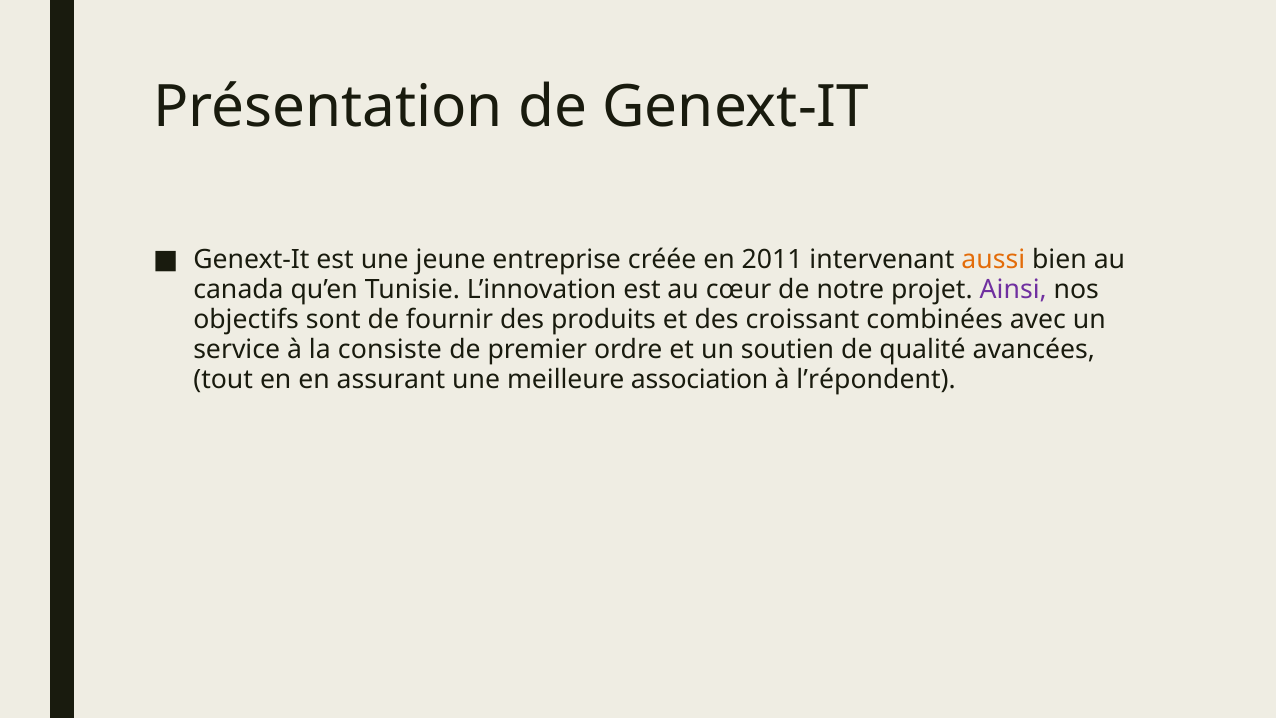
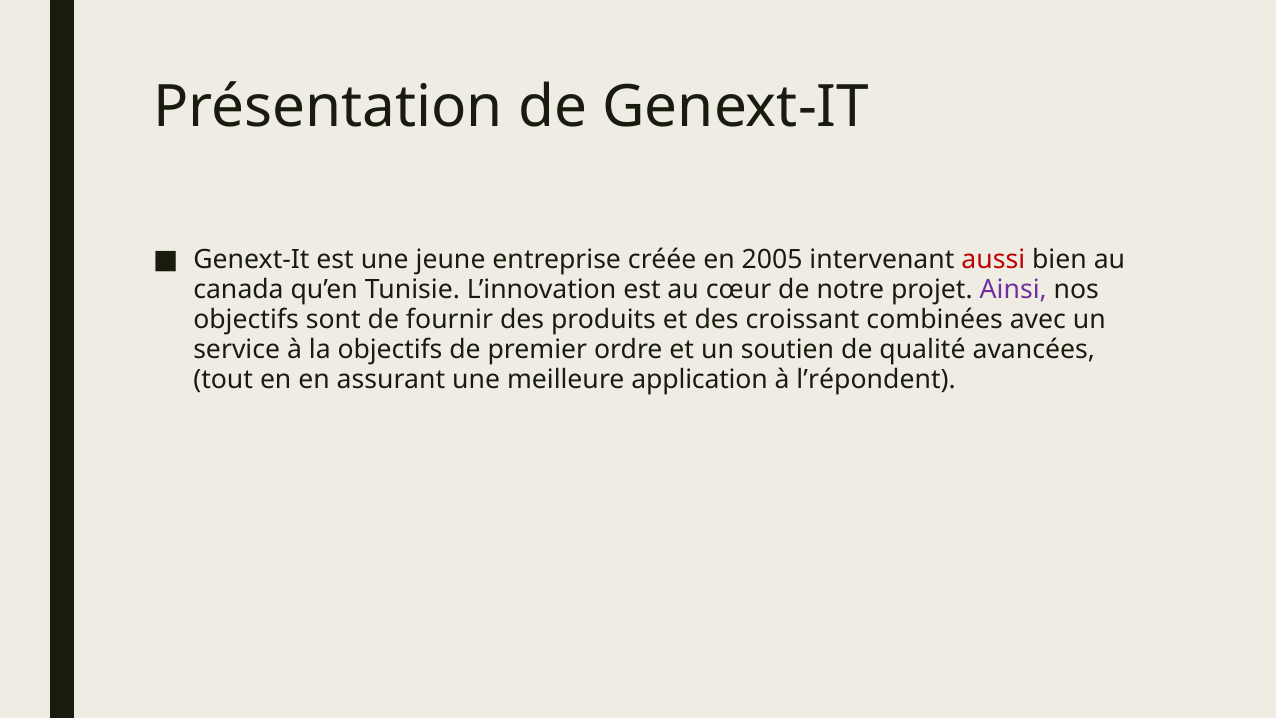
2011: 2011 -> 2005 (772, 259)
aussi colour: orange -> red (993, 259)
la consiste: consiste -> objectifs (390, 349)
association: association -> application (700, 379)
